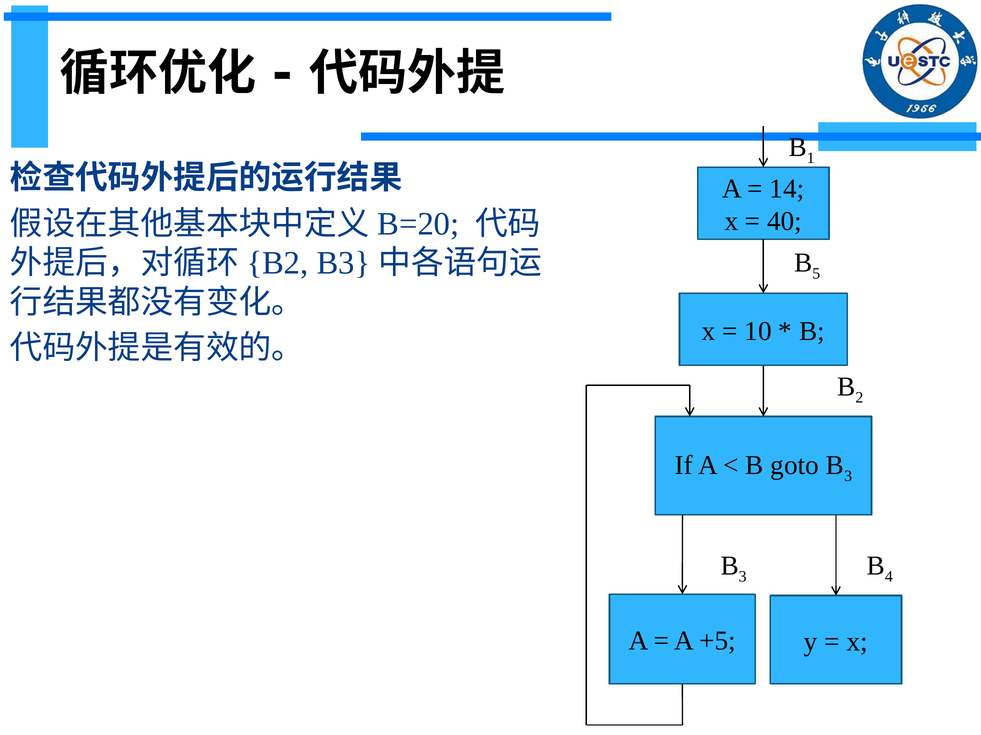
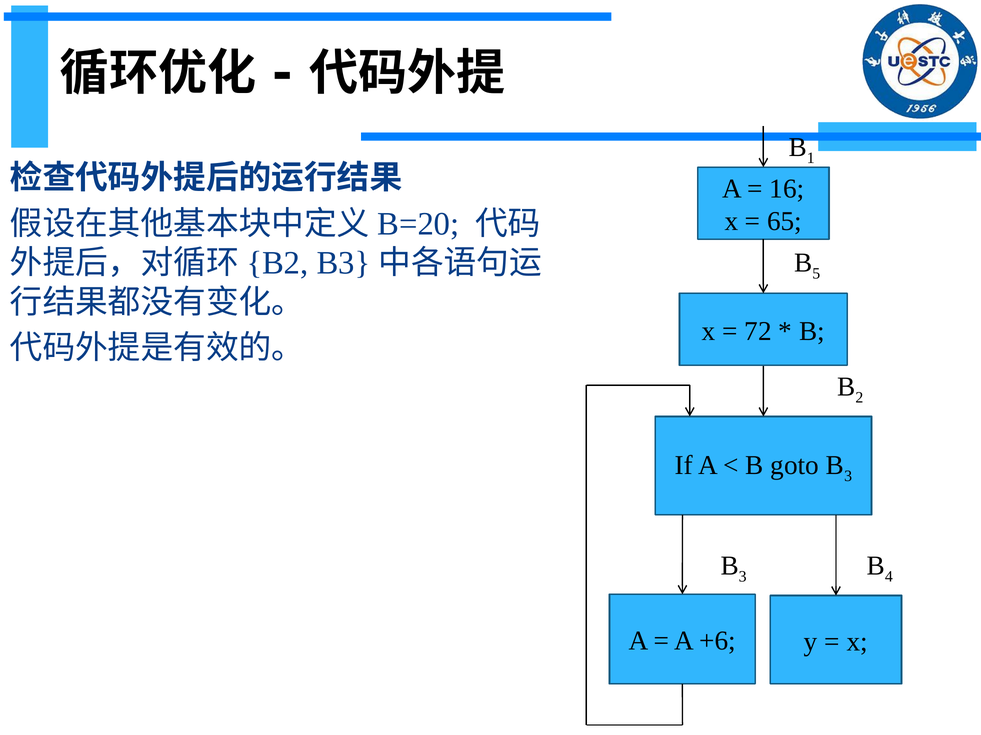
14: 14 -> 16 (787, 189)
40: 40 -> 65 (785, 222)
10: 10 -> 72 (758, 332)
+5: +5 -> +6 (718, 642)
